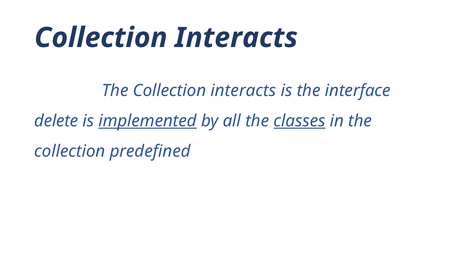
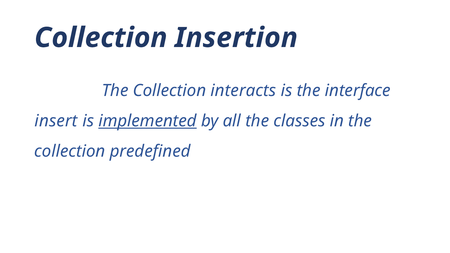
Interacts: Interacts -> Insertion (236, 38)
delete: delete -> insert (56, 121)
classes underline: present -> none (299, 121)
